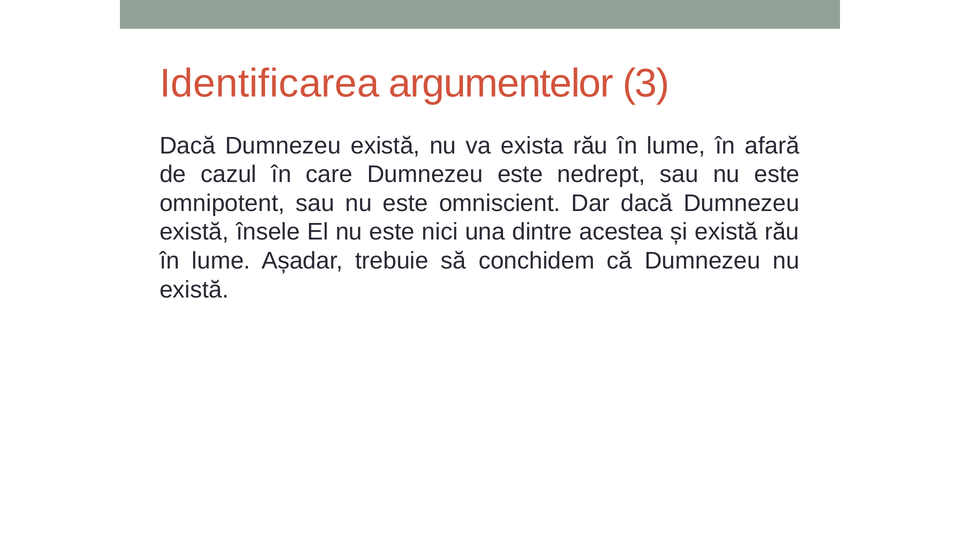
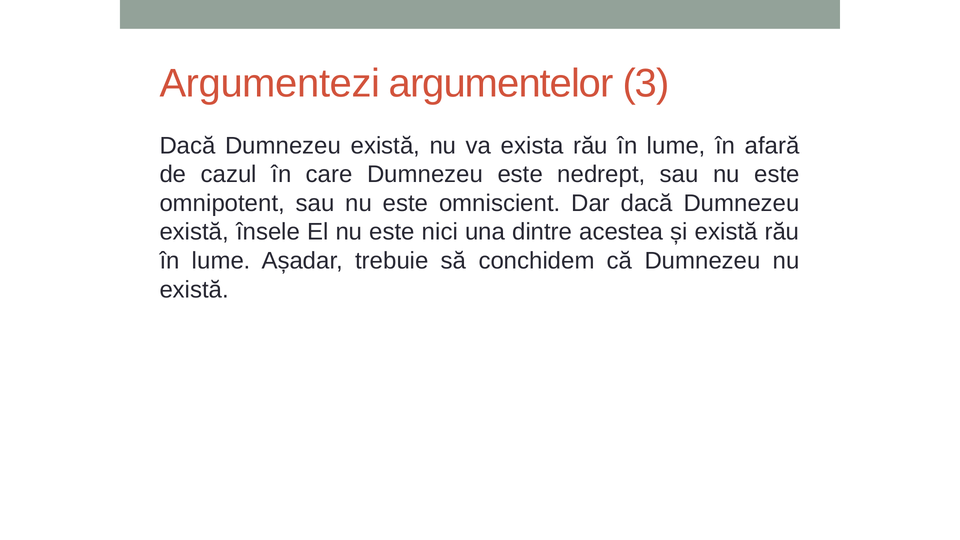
Identificarea: Identificarea -> Argumentezi (270, 84)
